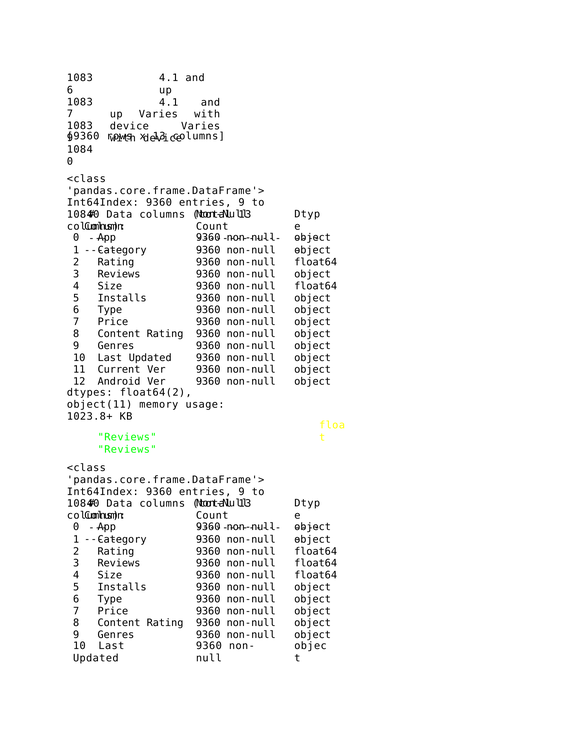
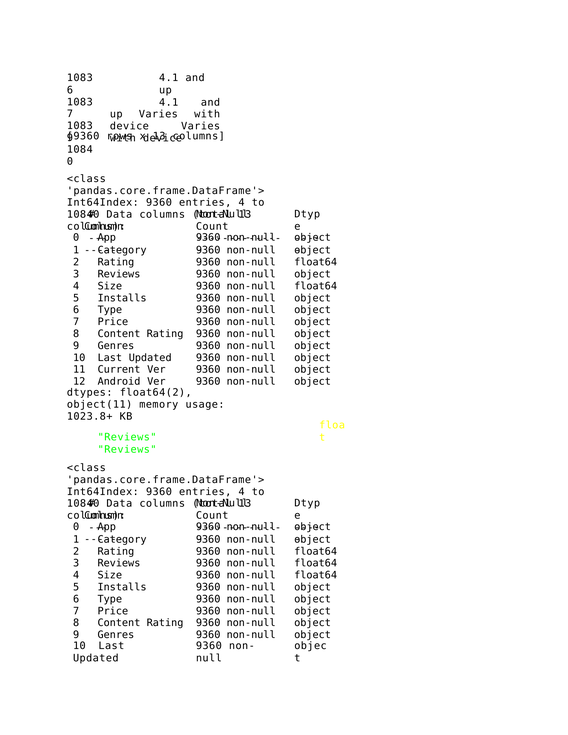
9: 9 -> 4 (242, 203)
9: 9 -> 4 (242, 492)
